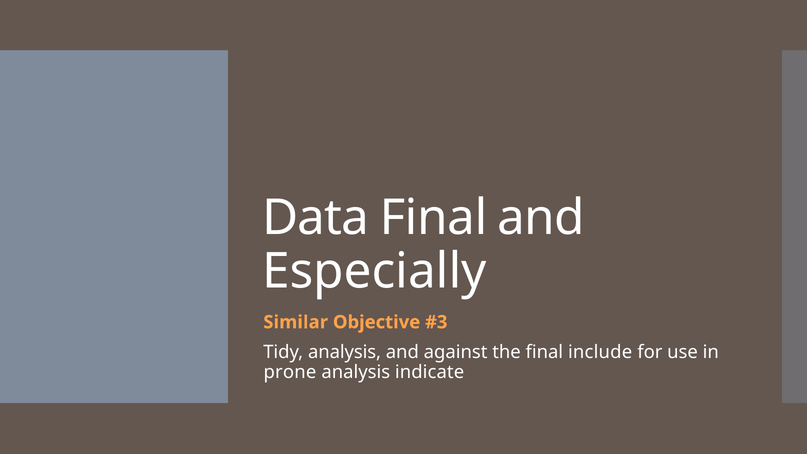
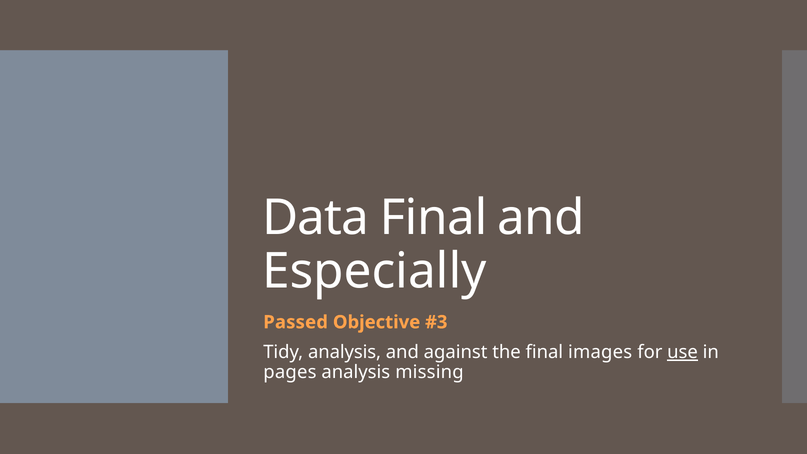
Similar: Similar -> Passed (296, 322)
include: include -> images (600, 352)
use underline: none -> present (683, 352)
prone: prone -> pages (290, 372)
indicate: indicate -> missing (429, 372)
